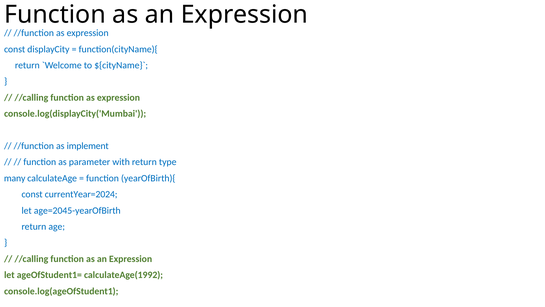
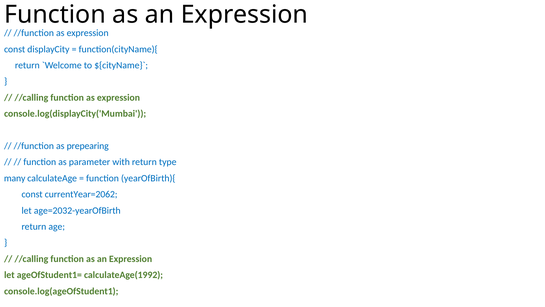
implement: implement -> prepearing (88, 146)
currentYear=2024: currentYear=2024 -> currentYear=2062 (81, 194)
age=2045-yearOfBirth: age=2045-yearOfBirth -> age=2032-yearOfBirth (77, 210)
